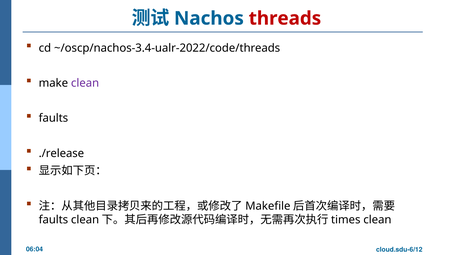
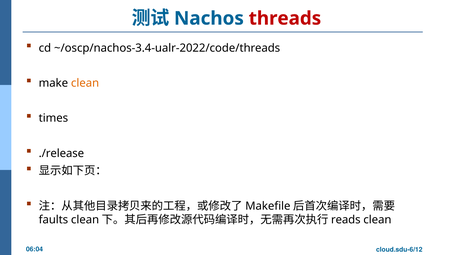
clean colour: purple -> orange (85, 83)
faults: faults -> times (53, 118)
times: times -> reads (346, 219)
